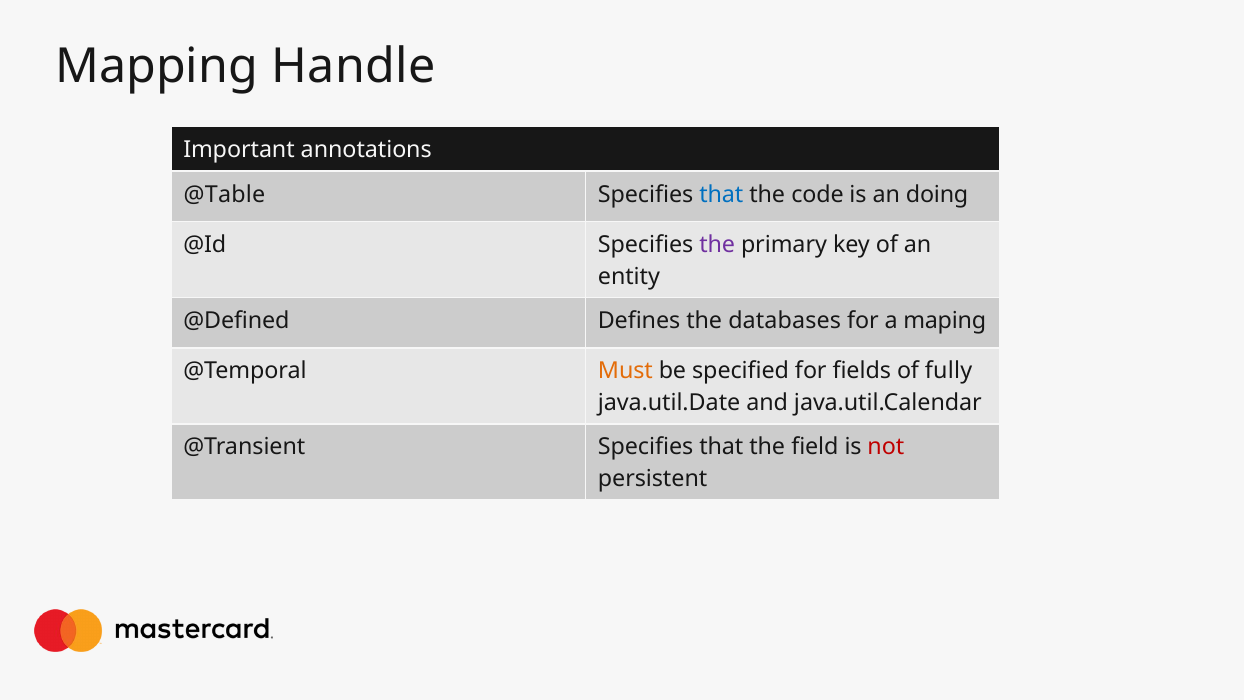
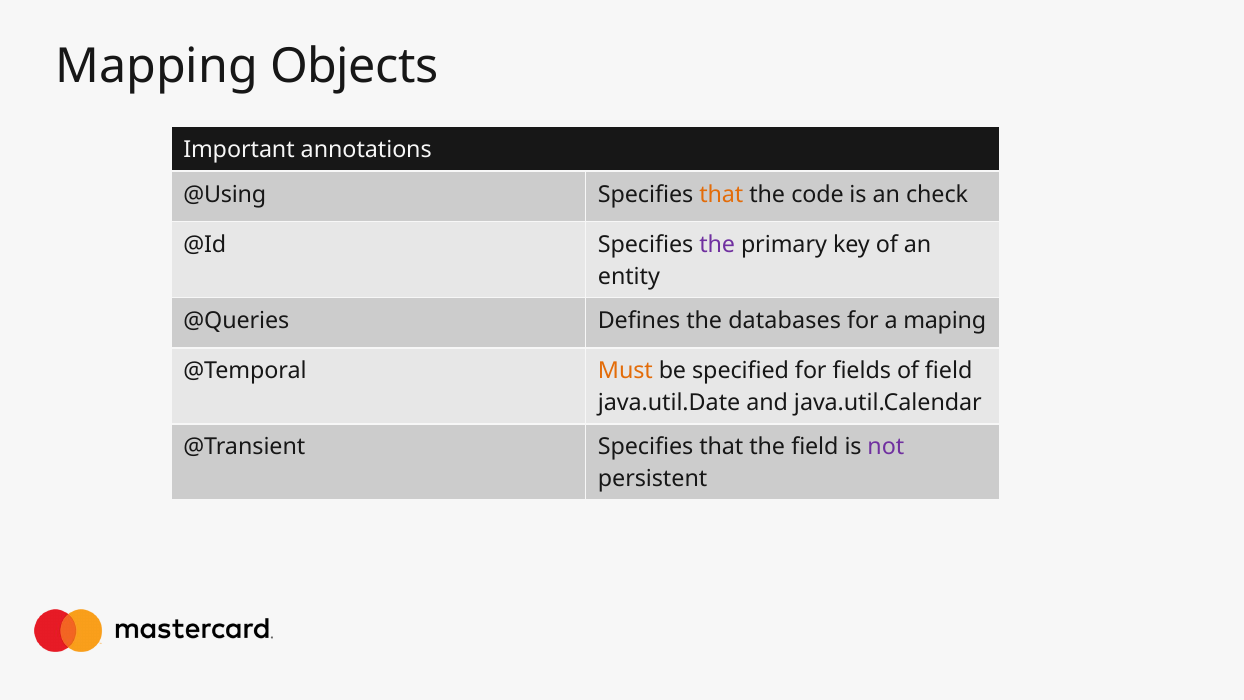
Handle: Handle -> Objects (354, 67)
@Table: @Table -> @Using (225, 194)
that colour: blue -> orange (721, 194)
doing: doing -> check (937, 194)
@Defined: @Defined -> @Queries (236, 321)
of fully: fully -> field (949, 371)
not colour: red -> purple (886, 447)
